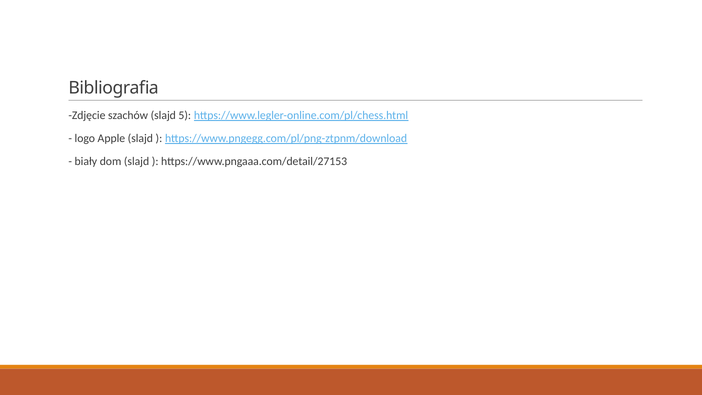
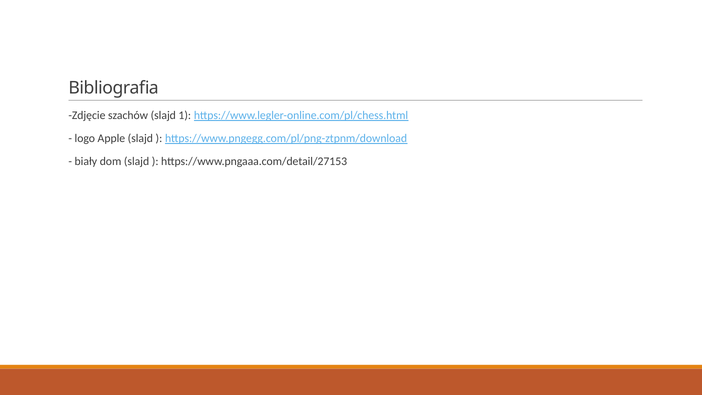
5: 5 -> 1 (185, 115)
